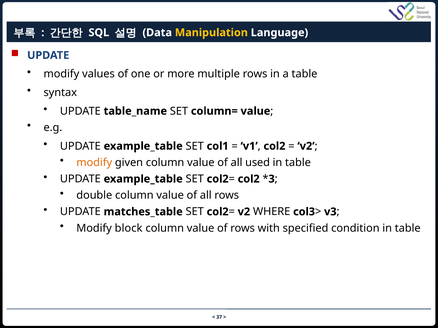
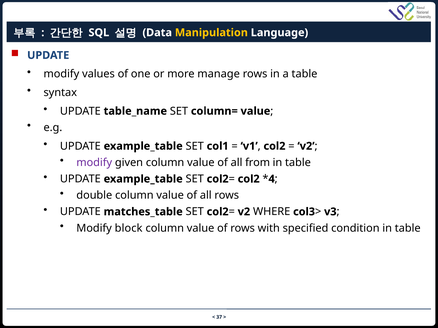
multiple: multiple -> manage (219, 74)
modify colour: orange -> purple (94, 163)
used: used -> from (258, 163)
3: 3 -> 4 (272, 179)
